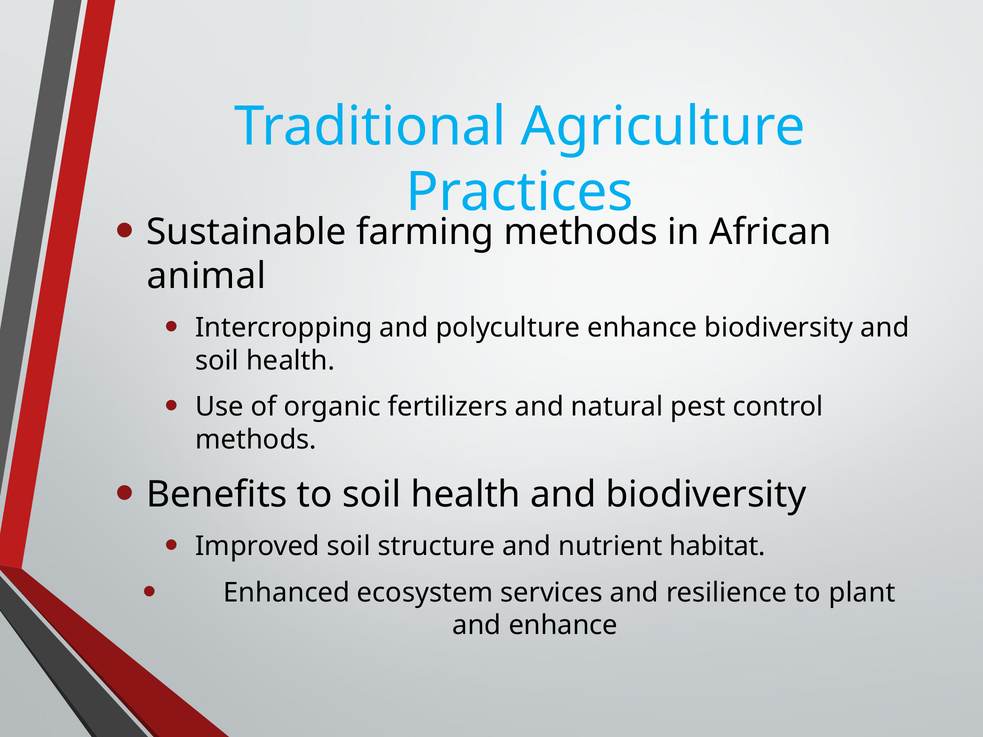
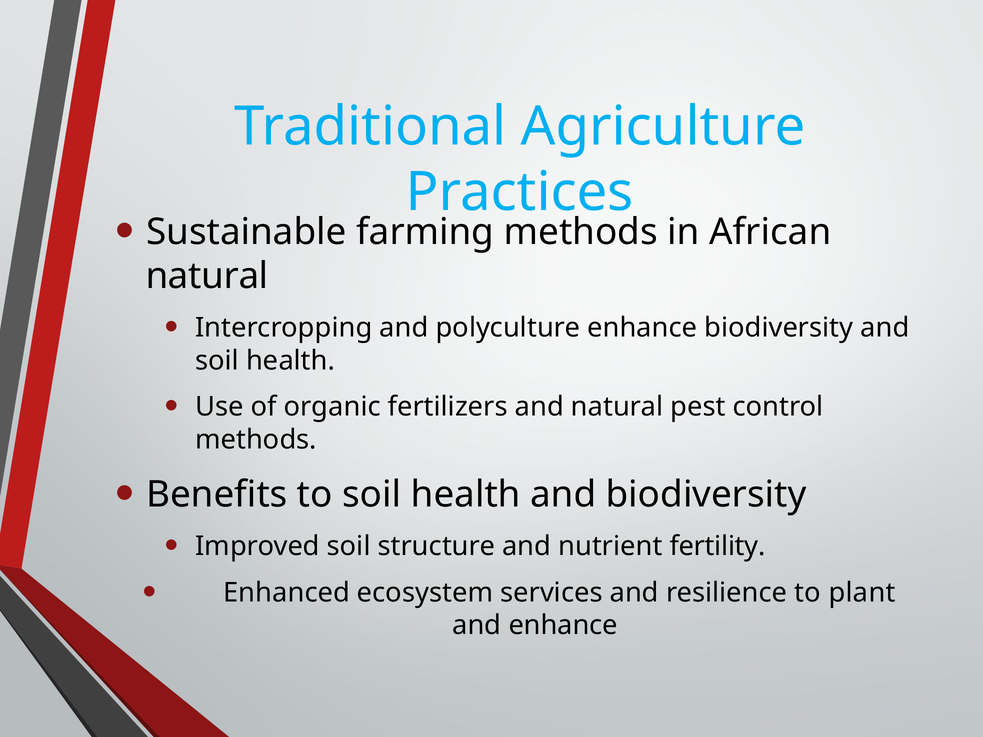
animal: animal -> natural (207, 276)
habitat: habitat -> fertility (718, 546)
